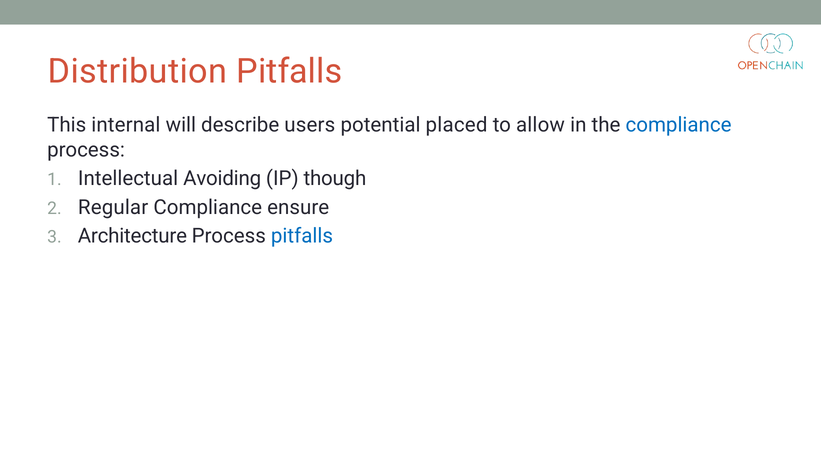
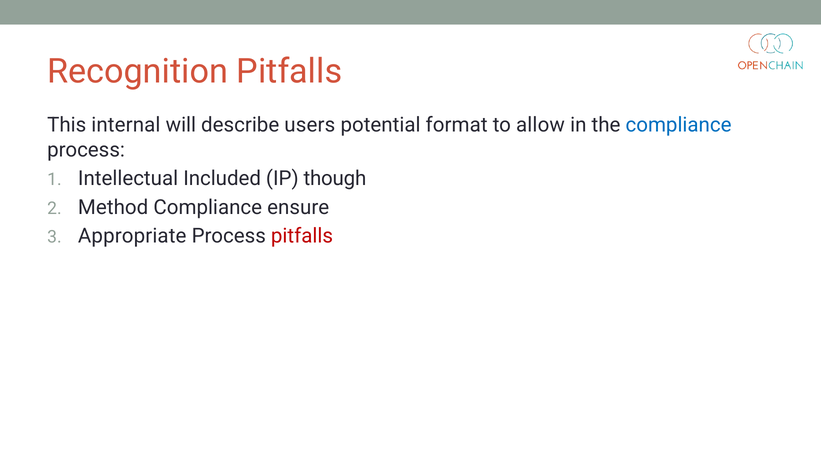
Distribution: Distribution -> Recognition (138, 72)
placed: placed -> format (457, 125)
Avoiding: Avoiding -> Included (222, 178)
Regular: Regular -> Method (113, 207)
Architecture: Architecture -> Appropriate (132, 236)
pitfalls colour: blue -> red (302, 236)
